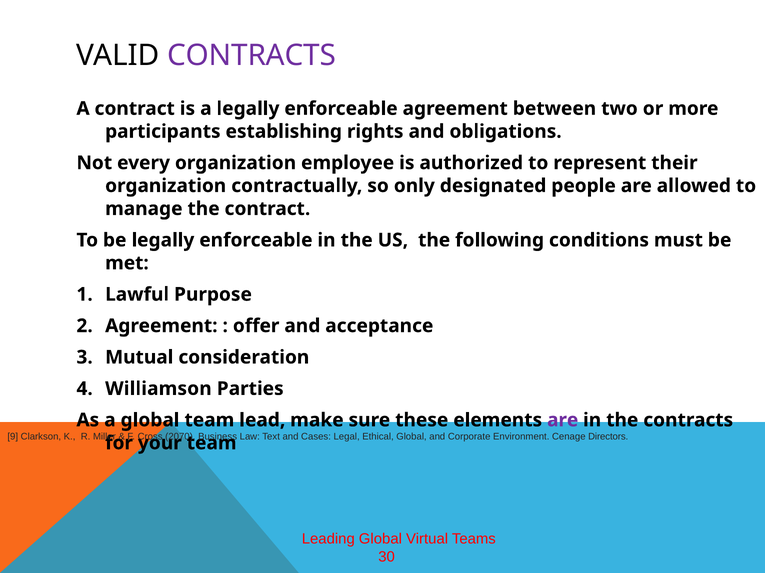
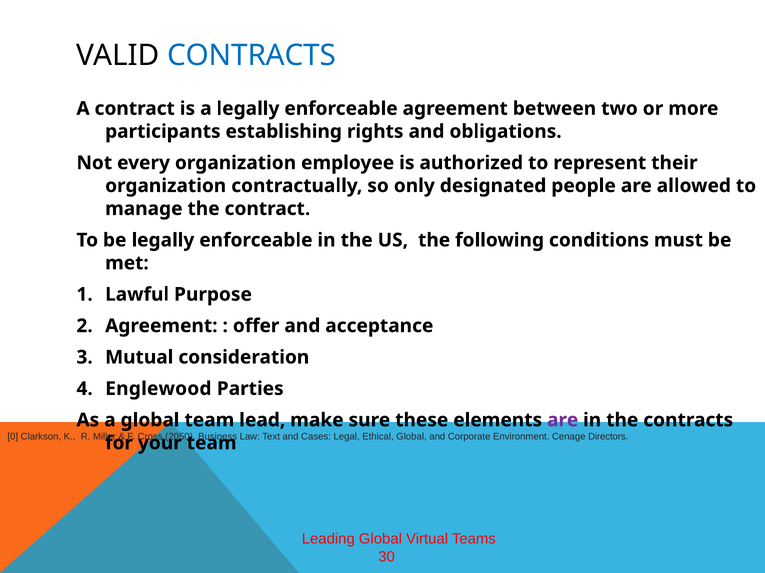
CONTRACTS colour: purple -> blue (252, 56)
Williamson: Williamson -> Englewood (158, 389)
9: 9 -> 0 (13, 437)
2070: 2070 -> 2050 (180, 437)
